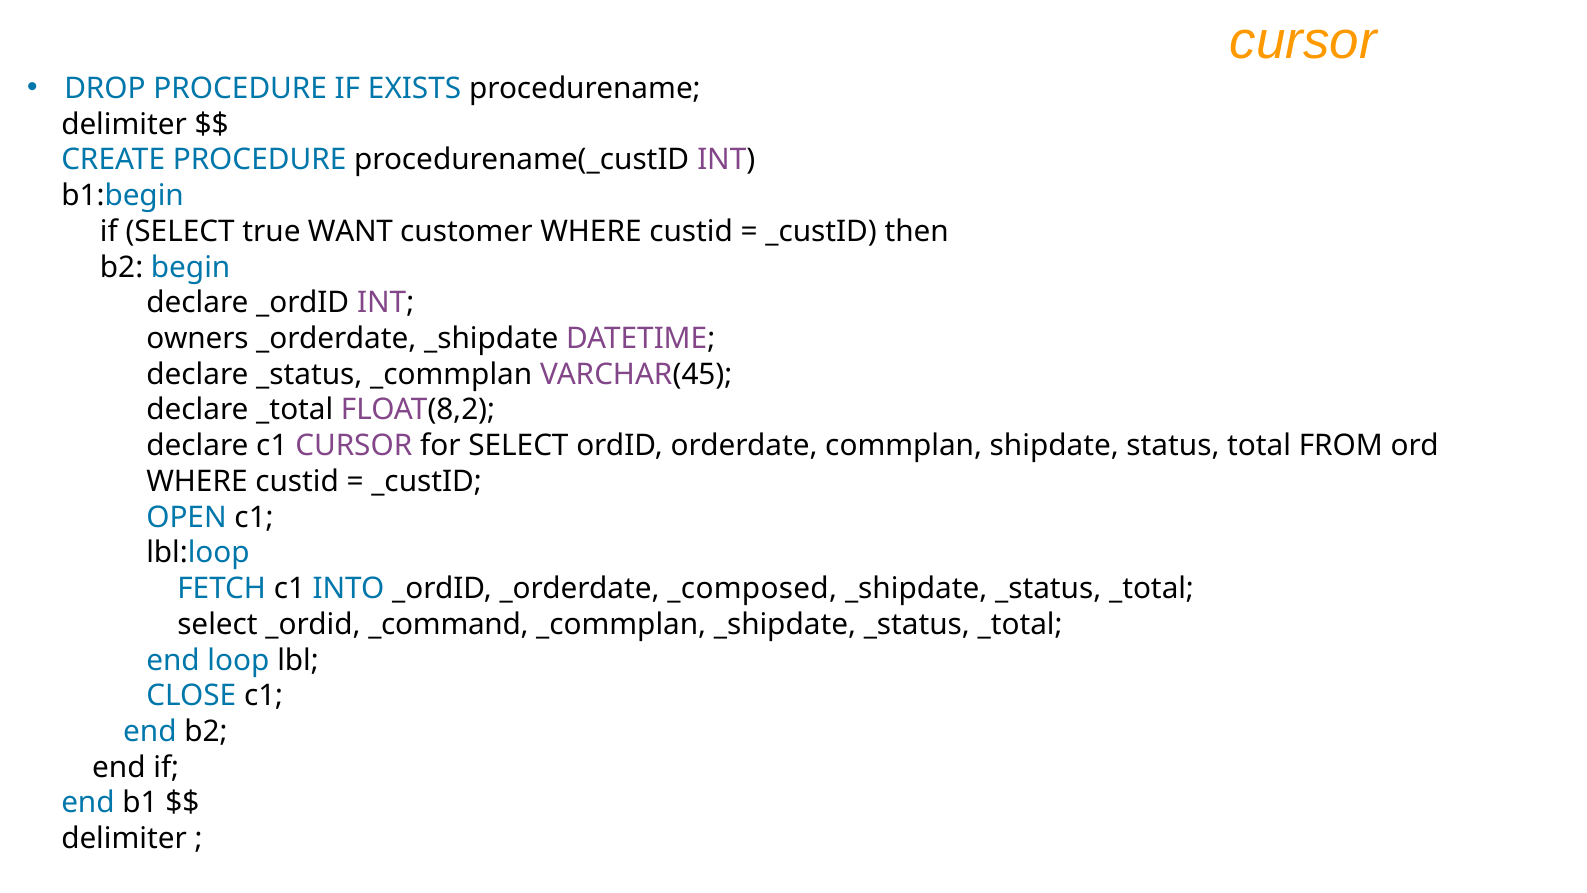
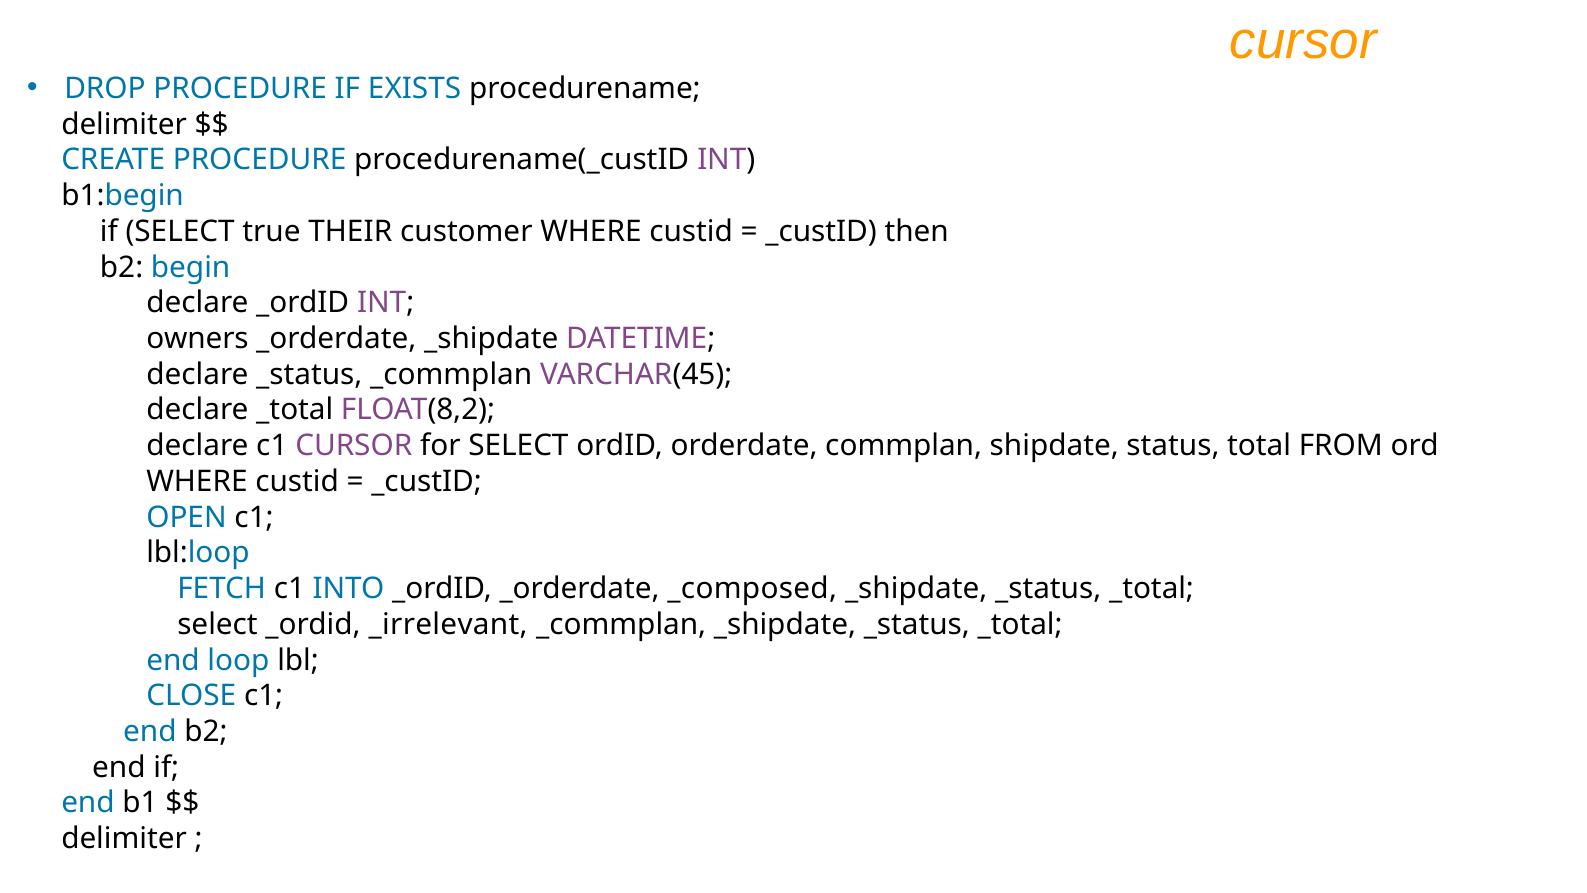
WANT: WANT -> THEIR (350, 231)
_command: _command -> _irrelevant (448, 624)
